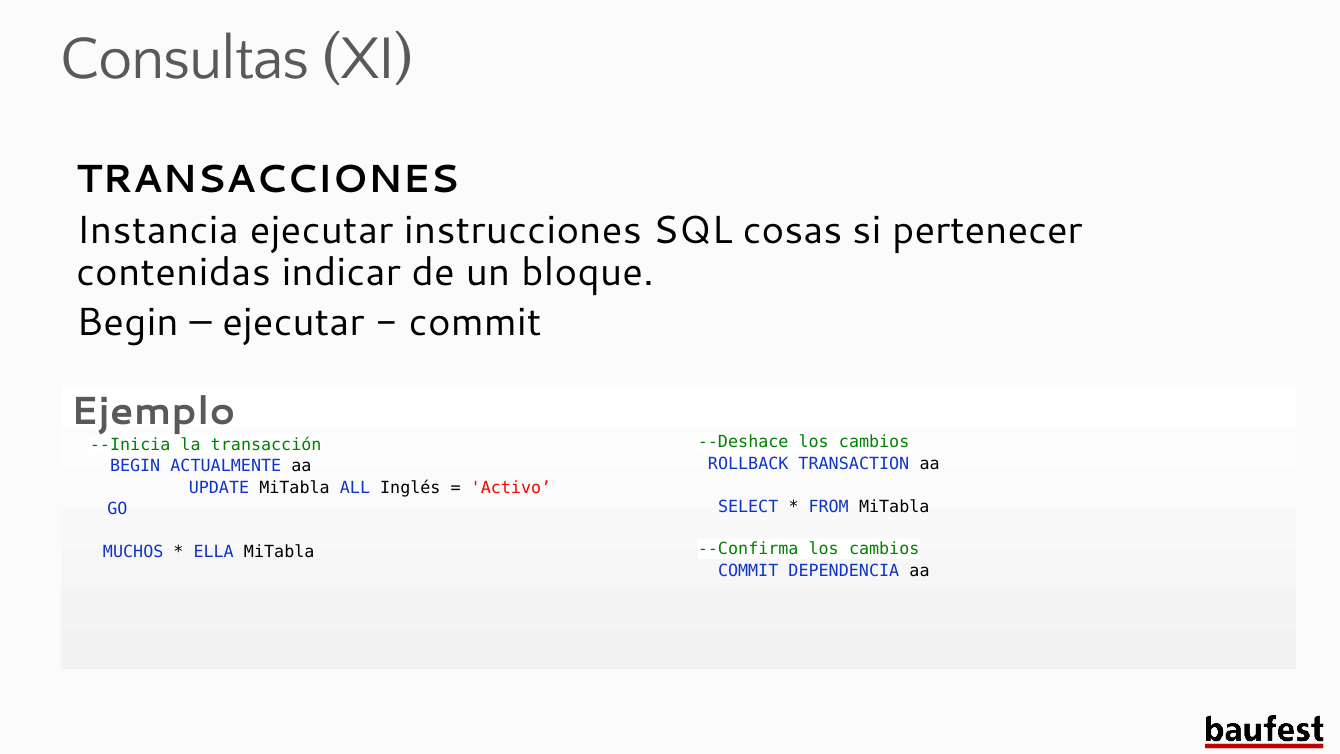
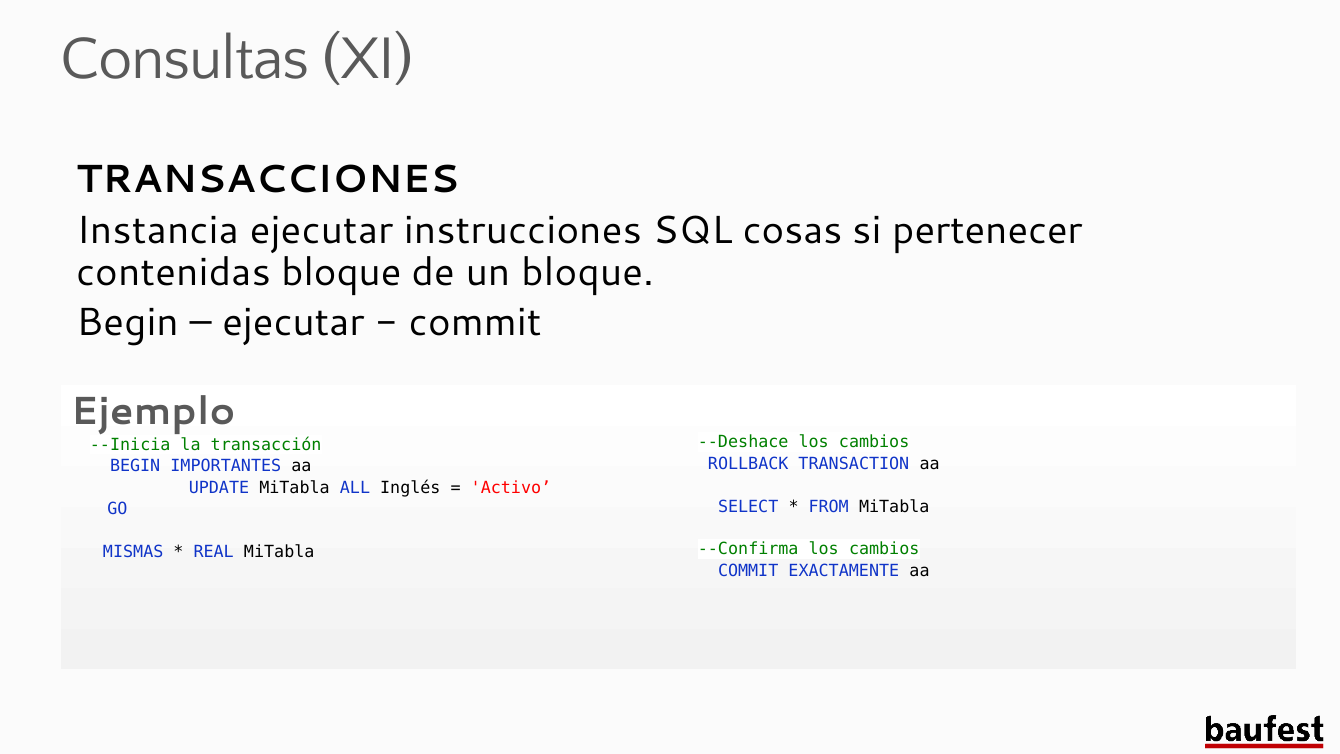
contenidas indicar: indicar -> bloque (341, 272)
ACTUALMENTE: ACTUALMENTE -> IMPORTANTES (226, 466)
MUCHOS: MUCHOS -> MISMAS (133, 552)
ELLA: ELLA -> REAL (214, 552)
DEPENDENCIA: DEPENDENCIA -> EXACTAMENTE (844, 571)
